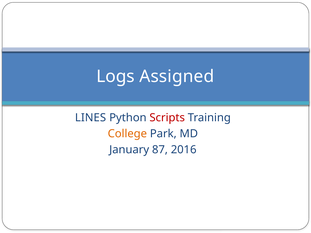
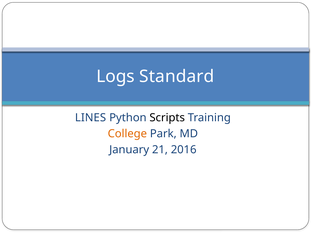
Assigned: Assigned -> Standard (177, 77)
Scripts colour: red -> black (167, 118)
87: 87 -> 21 (160, 150)
